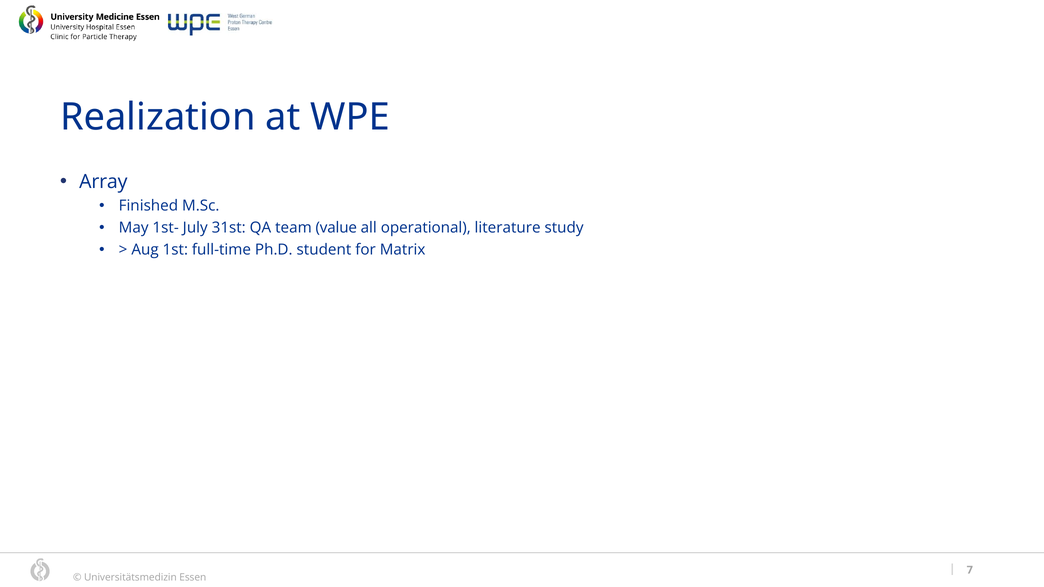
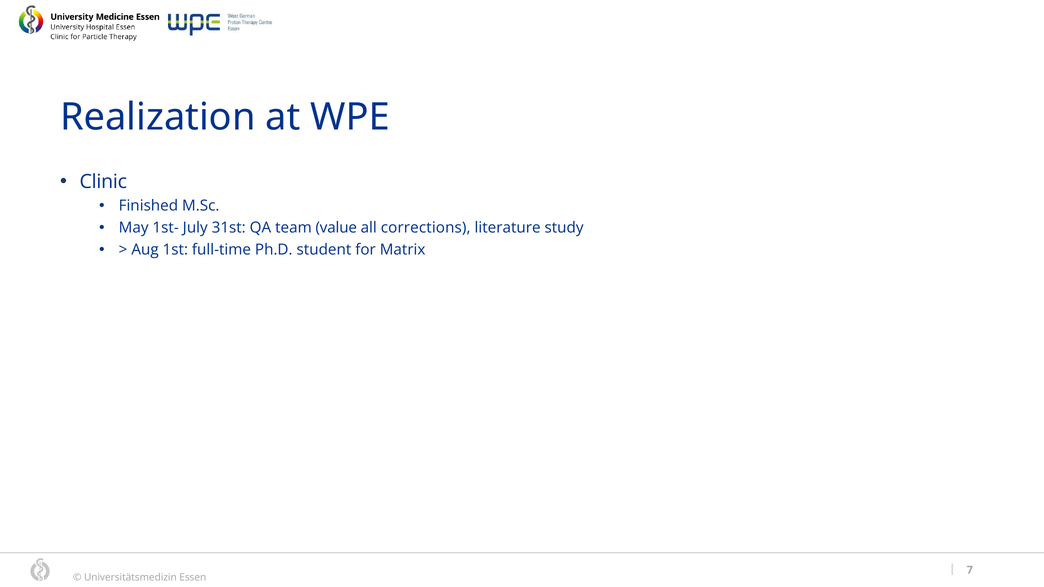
Array: Array -> Clinic (103, 182)
operational: operational -> corrections (426, 228)
